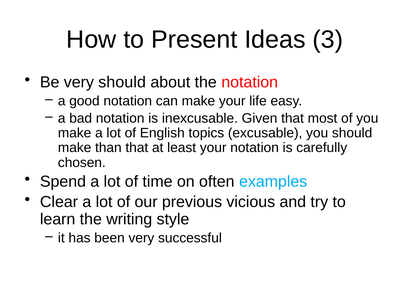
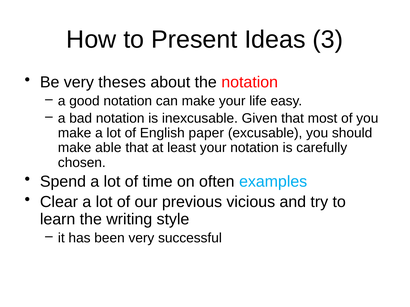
very should: should -> theses (122, 82)
topics: topics -> paper (206, 133)
than: than -> able (108, 148)
